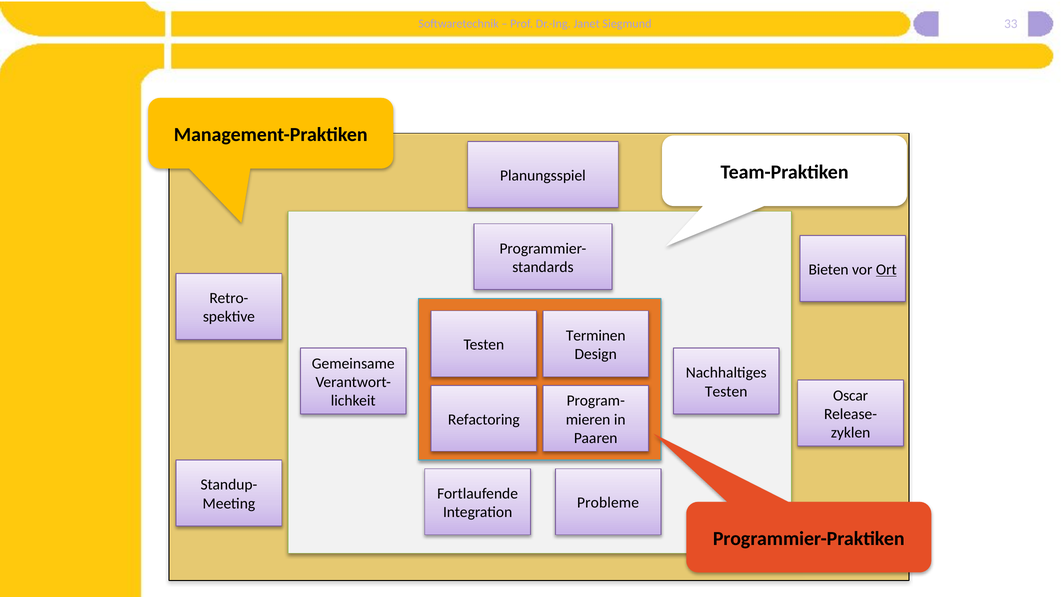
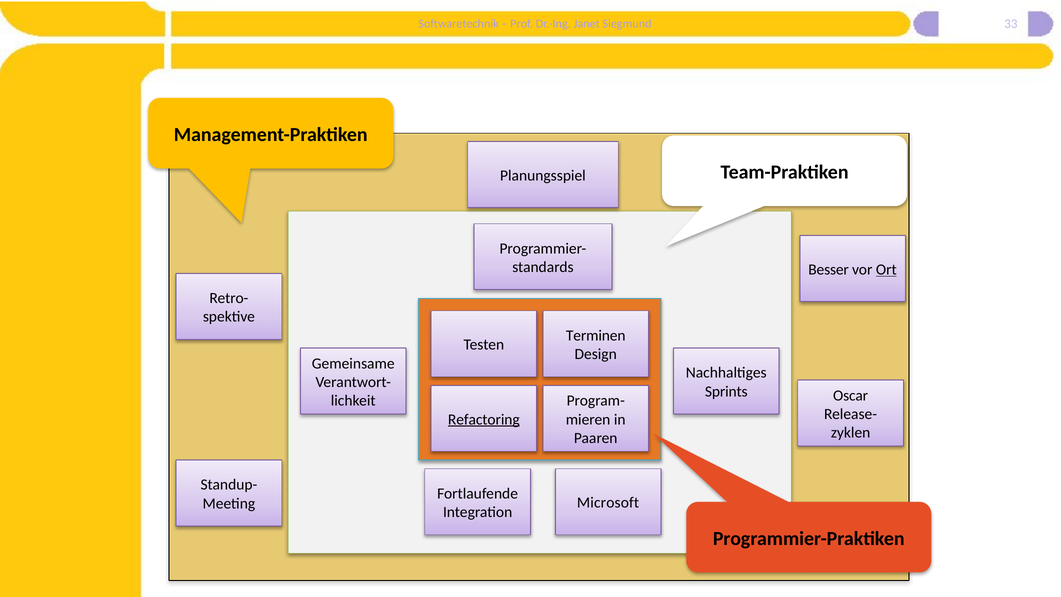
Bieten: Bieten -> Besser (829, 269)
Testen: Testen -> Sprints (726, 391)
Refactoring underline: none -> present (484, 419)
Probleme: Probleme -> Microsoft (608, 503)
